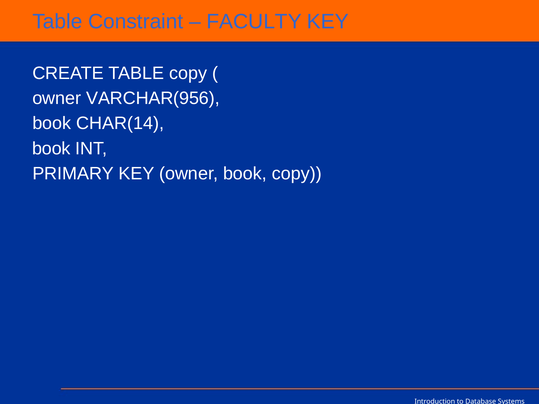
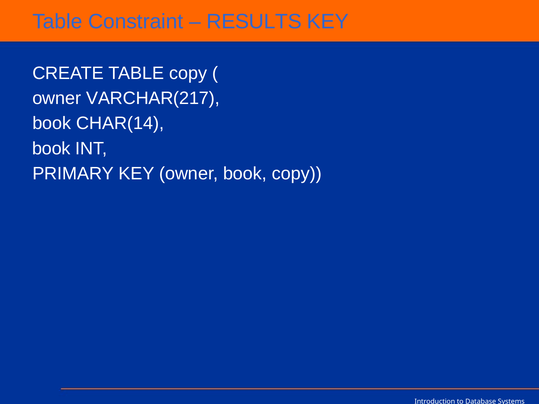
FACULTY: FACULTY -> RESULTS (254, 22)
VARCHAR(956: VARCHAR(956 -> VARCHAR(217 (153, 98)
